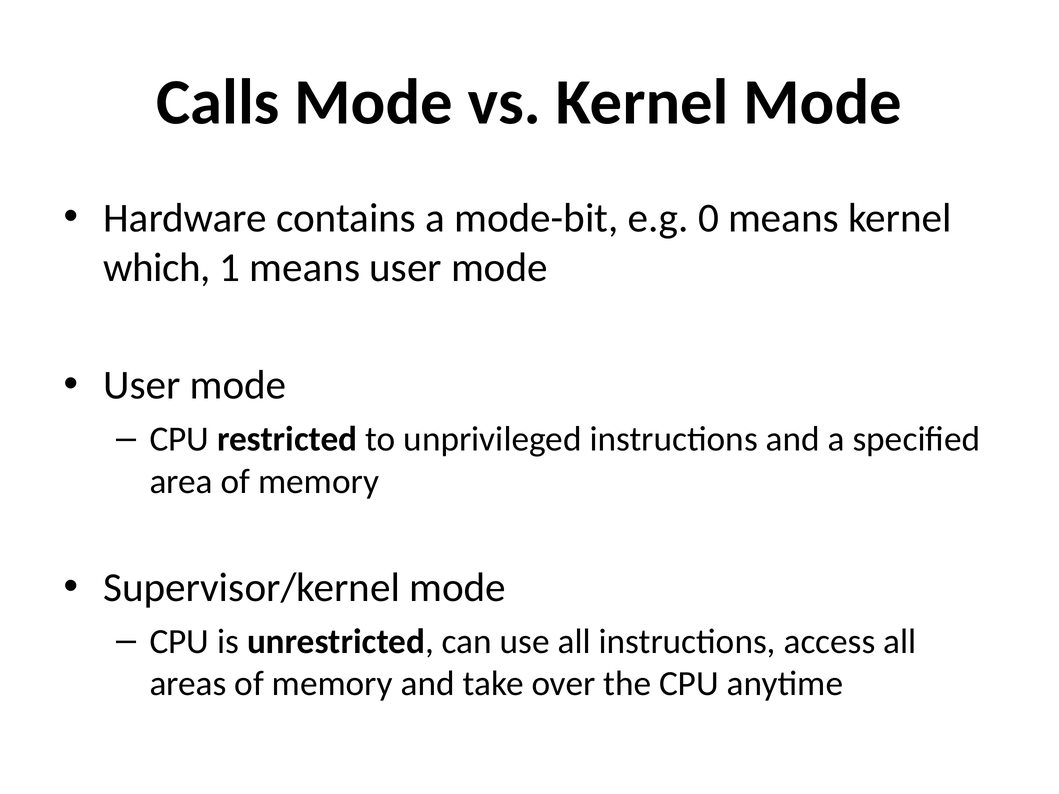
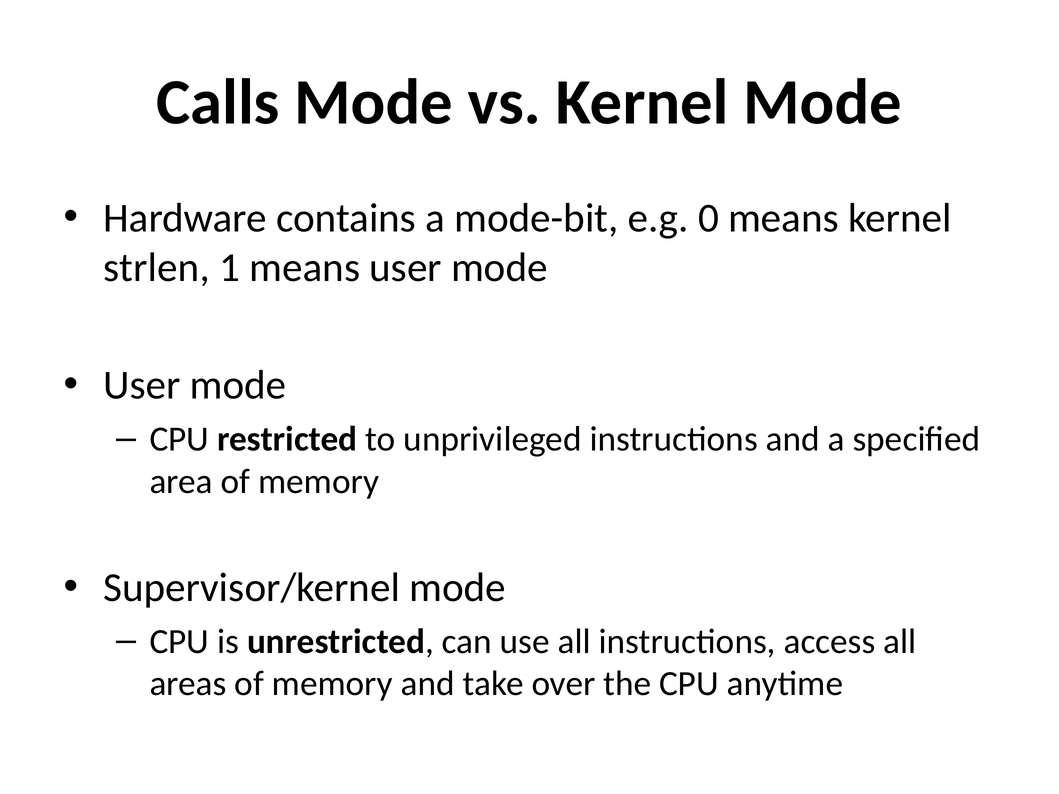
which: which -> strlen (157, 268)
